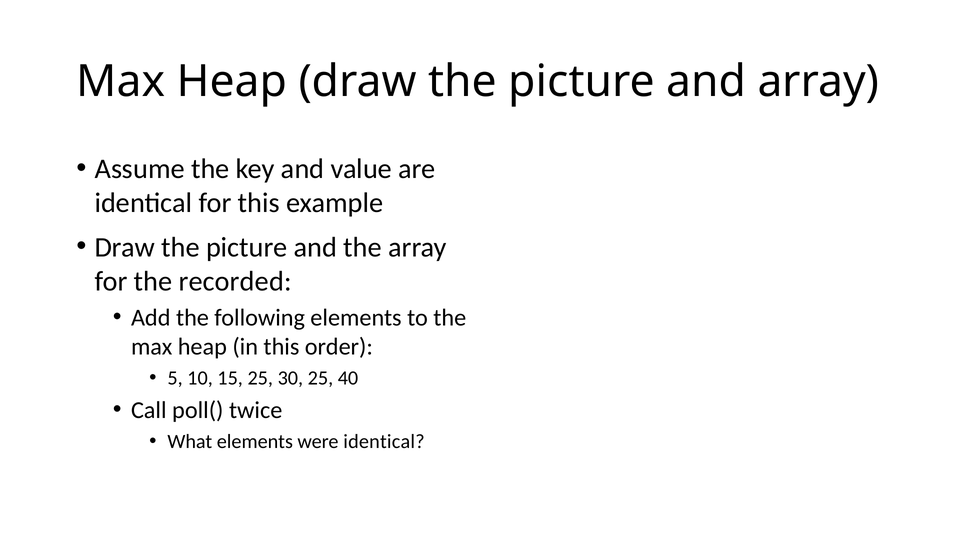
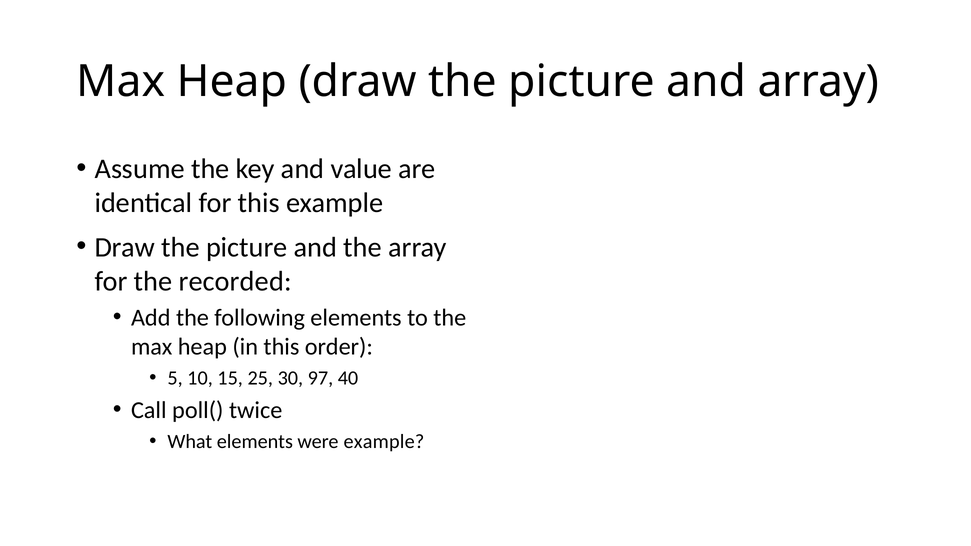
30 25: 25 -> 97 (320, 378)
were identical: identical -> example (384, 442)
